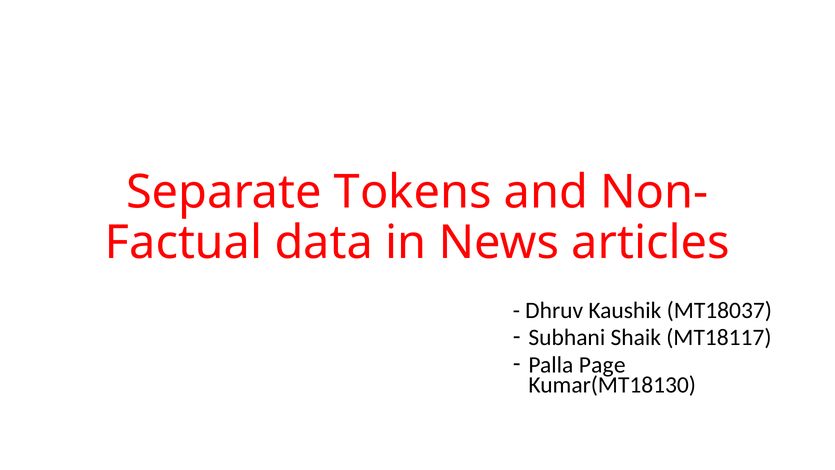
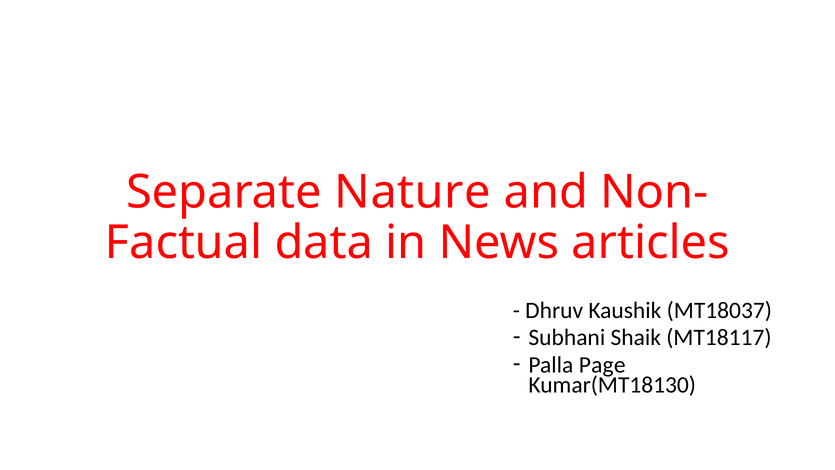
Tokens: Tokens -> Nature (413, 192)
